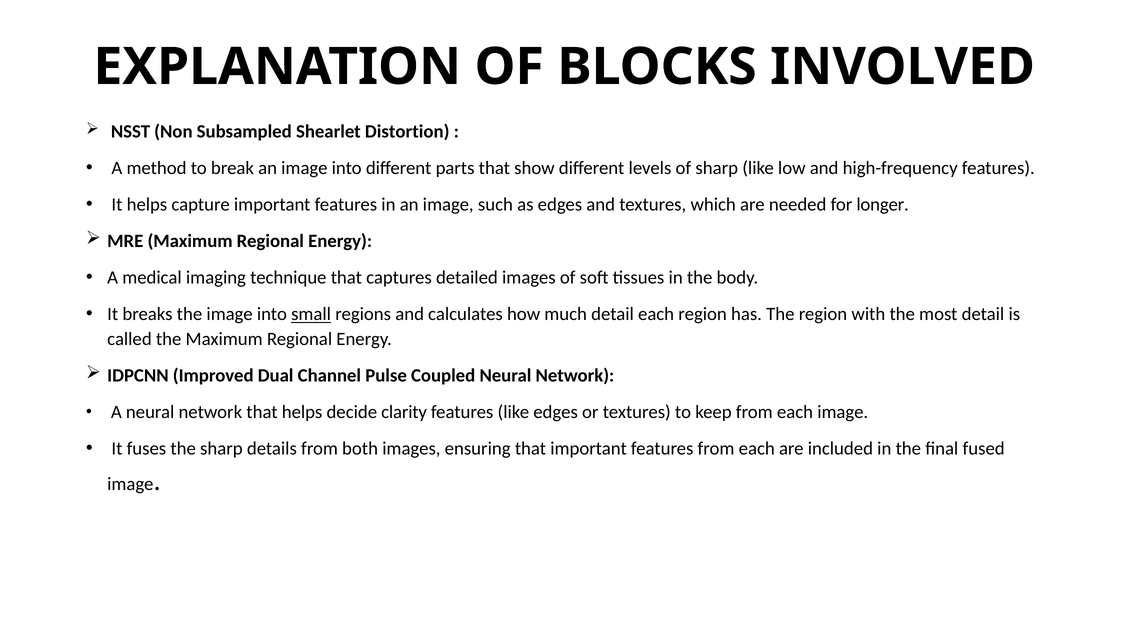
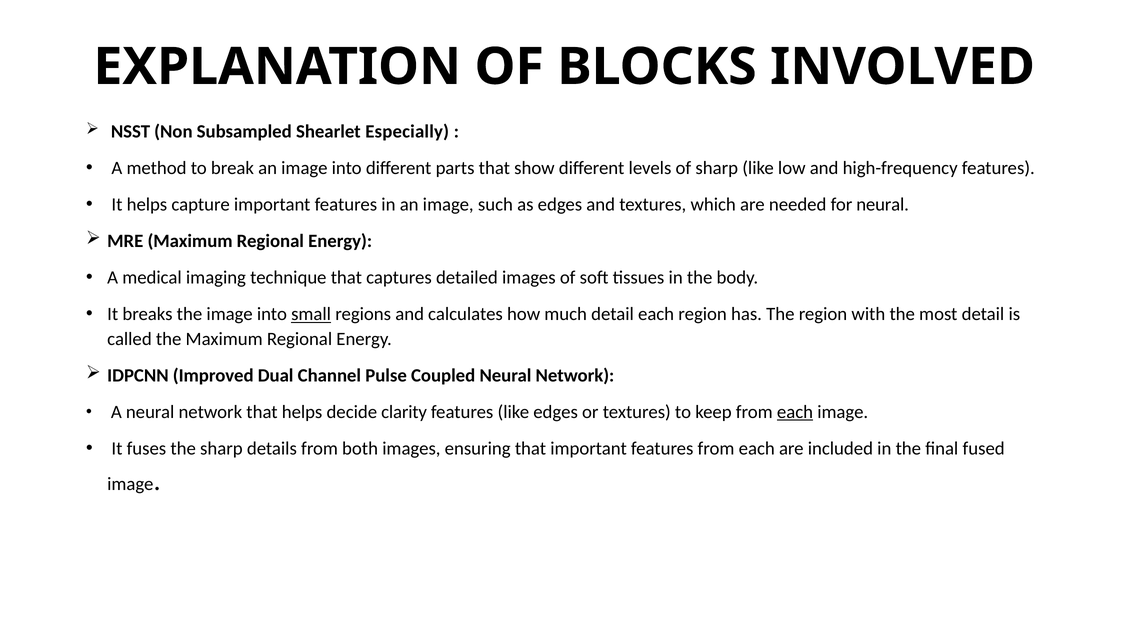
Distortion: Distortion -> Especially (407, 132)
for longer: longer -> neural (883, 205)
each underline: none -> present (795, 412)
